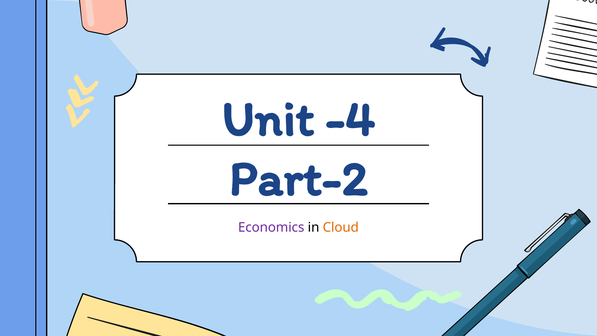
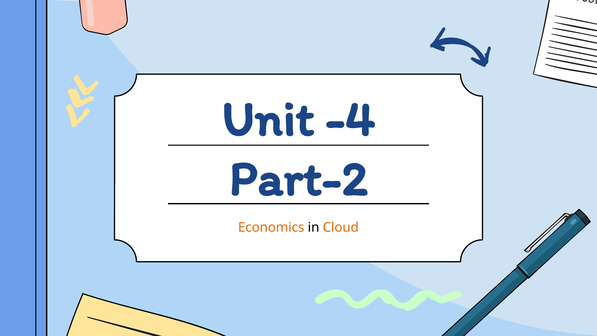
Economics colour: purple -> orange (271, 227)
